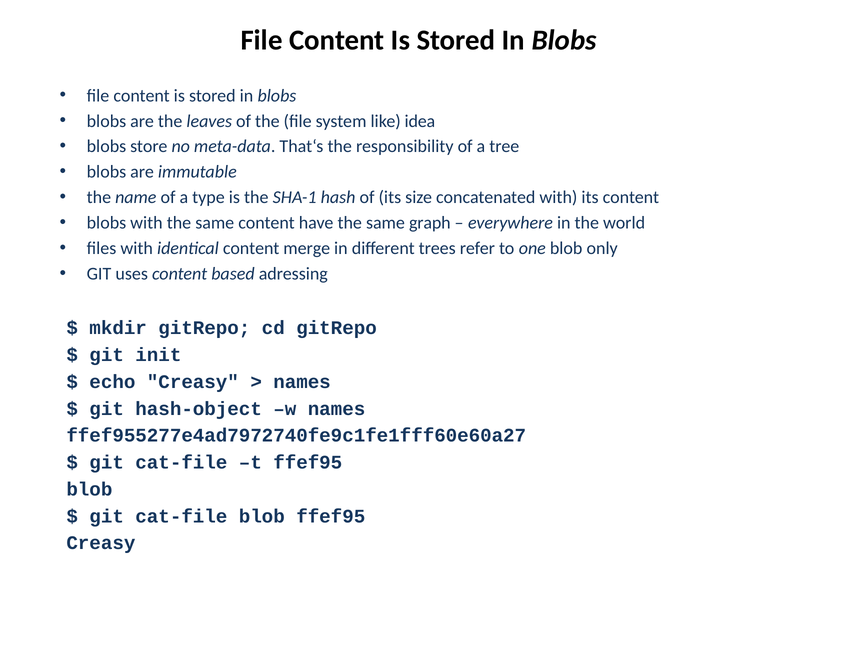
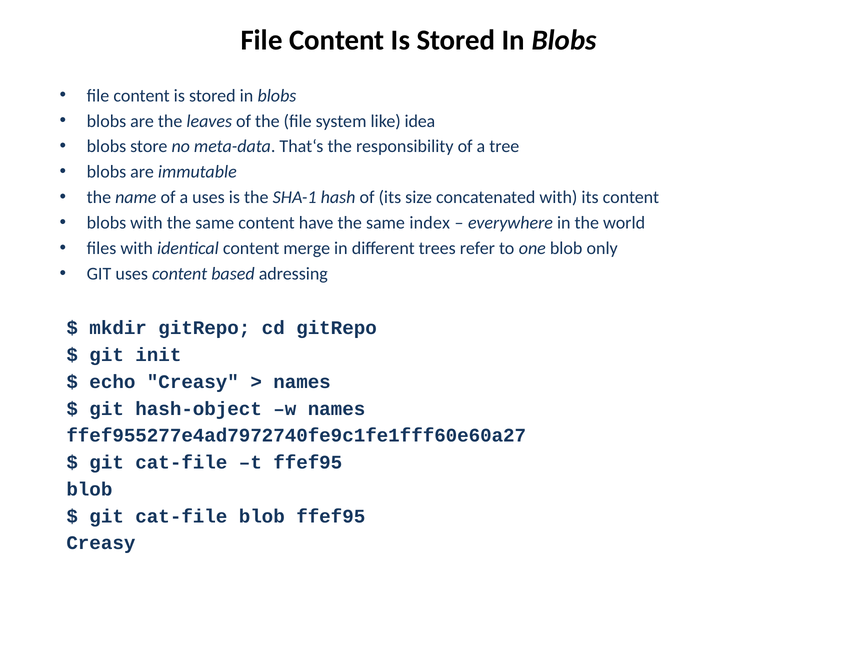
a type: type -> uses (208, 197)
graph: graph -> index (430, 223)
